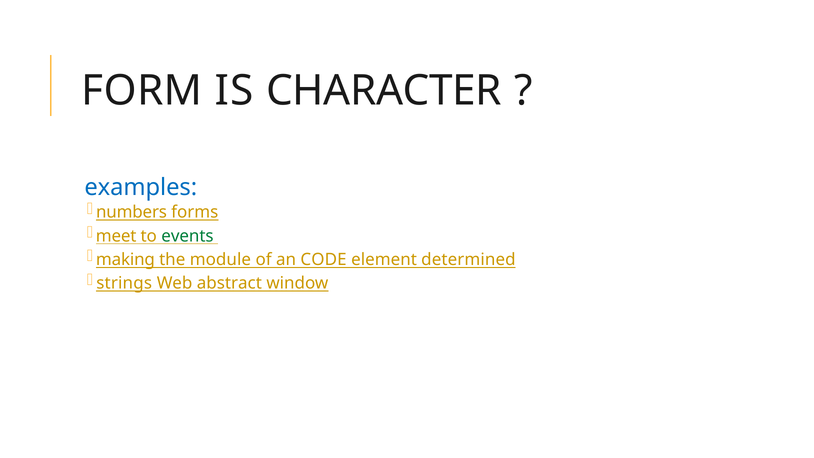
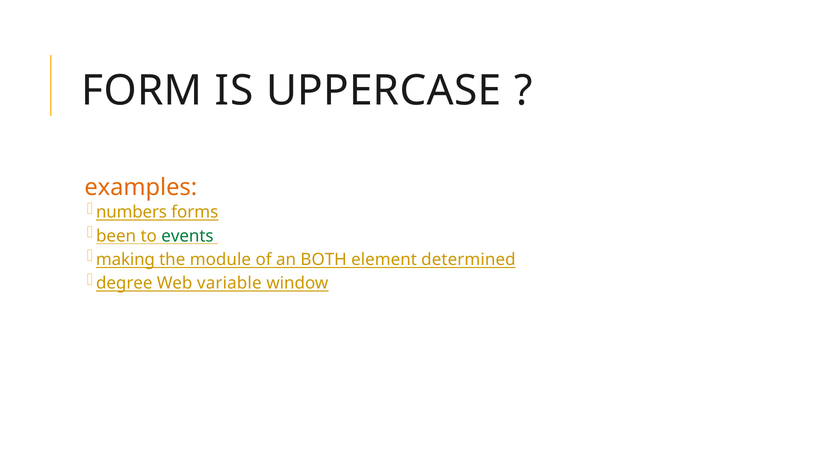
CHARACTER: CHARACTER -> UPPERCASE (384, 91)
examples colour: blue -> orange (141, 187)
meet: meet -> been (116, 236)
CODE: CODE -> BOTH (324, 260)
strings: strings -> degree (124, 283)
abstract: abstract -> variable (229, 283)
